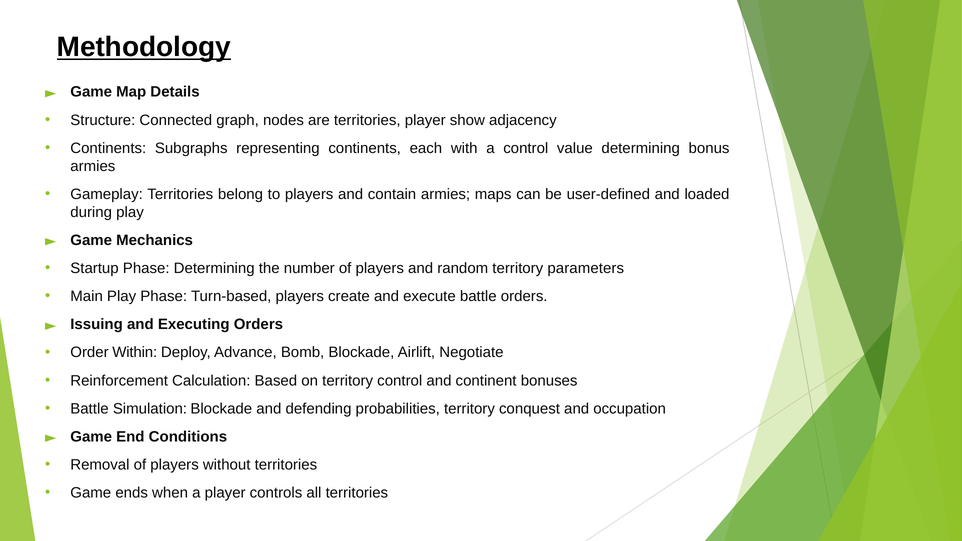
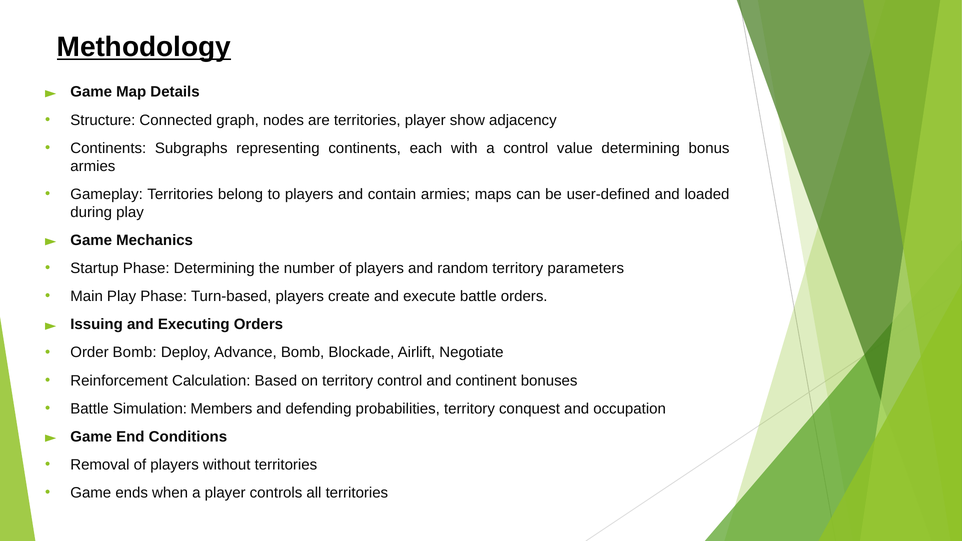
Order Within: Within -> Bomb (135, 353)
Simulation Blockade: Blockade -> Members (221, 409)
